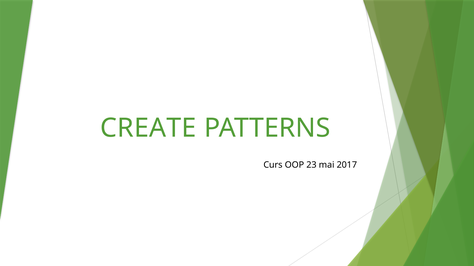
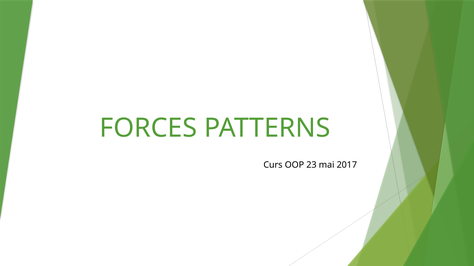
CREATE: CREATE -> FORCES (148, 128)
